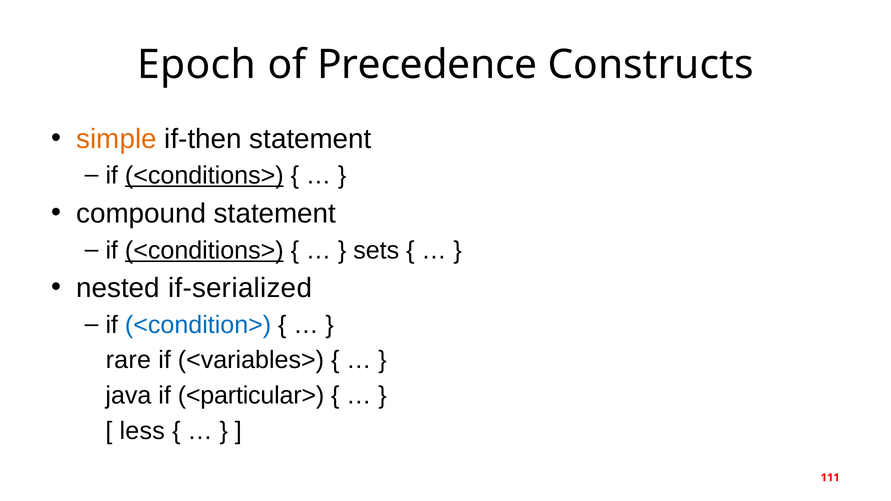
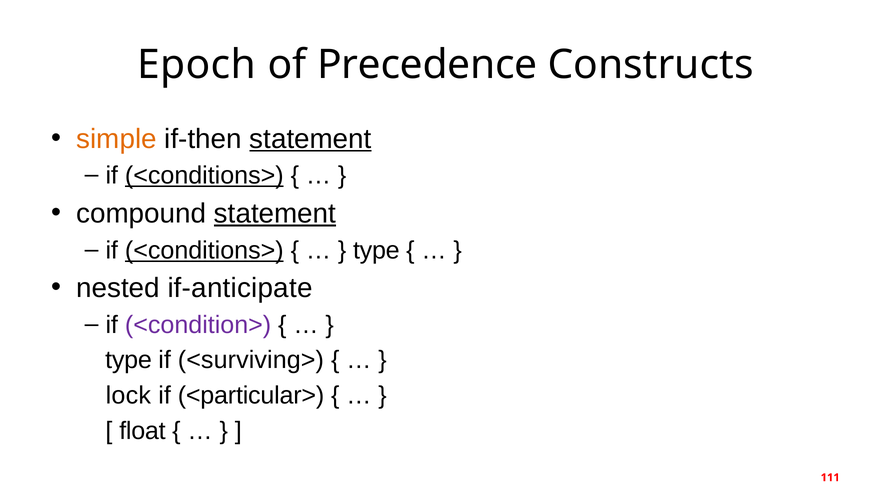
statement underline: none -> present (310, 139)
statement underline: none -> present (275, 214)
sets: sets -> type (376, 250)
if-serialized: if-serialized -> if-anticipate (240, 288)
<condition> colour: blue -> purple (198, 325)
rare: rare -> type (129, 360)
<variables>: <variables> -> <surviving> (251, 360)
java: java -> lock (128, 396)
less: less -> float (142, 431)
